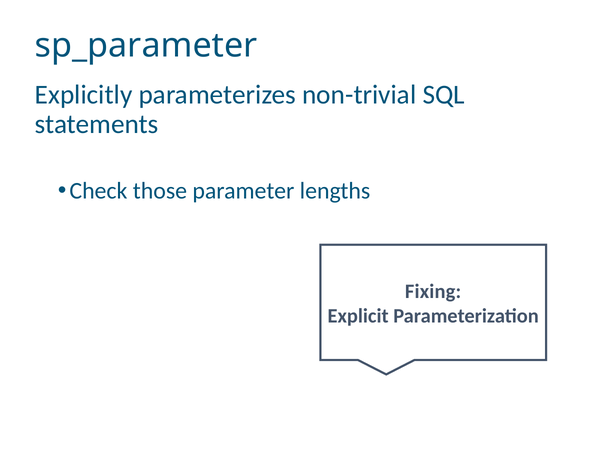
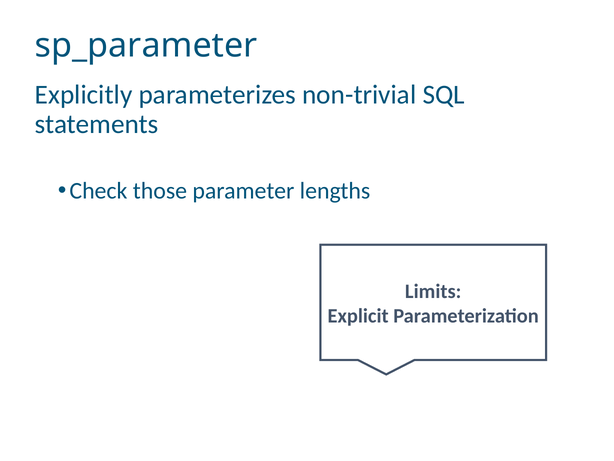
Fixing: Fixing -> Limits (433, 291)
